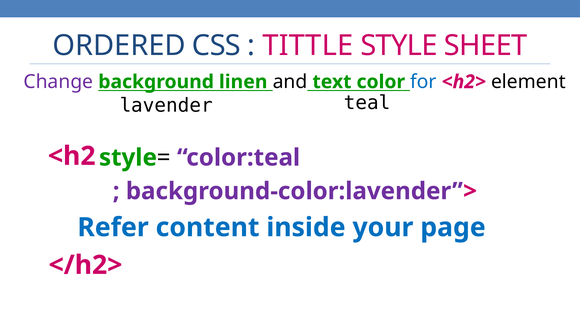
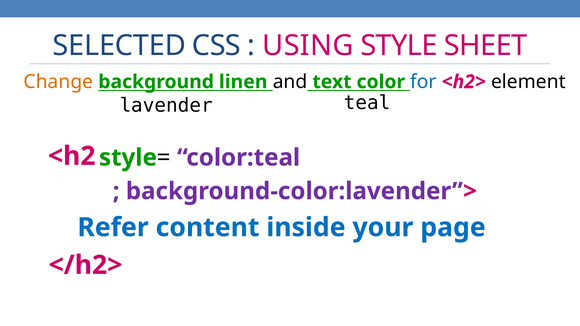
ORDERED: ORDERED -> SELECTED (119, 46)
TITTLE: TITTLE -> USING (308, 46)
Change colour: purple -> orange (58, 82)
